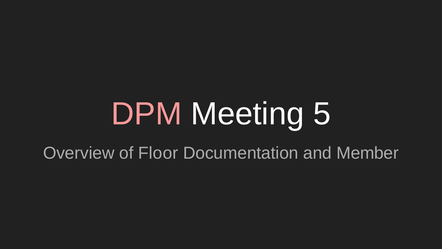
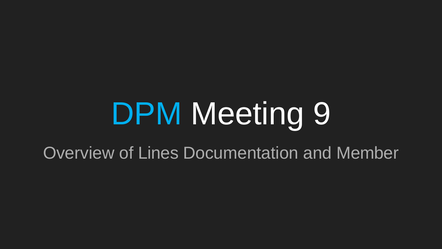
DPM colour: pink -> light blue (147, 114)
5: 5 -> 9 (322, 114)
Floor: Floor -> Lines (158, 153)
